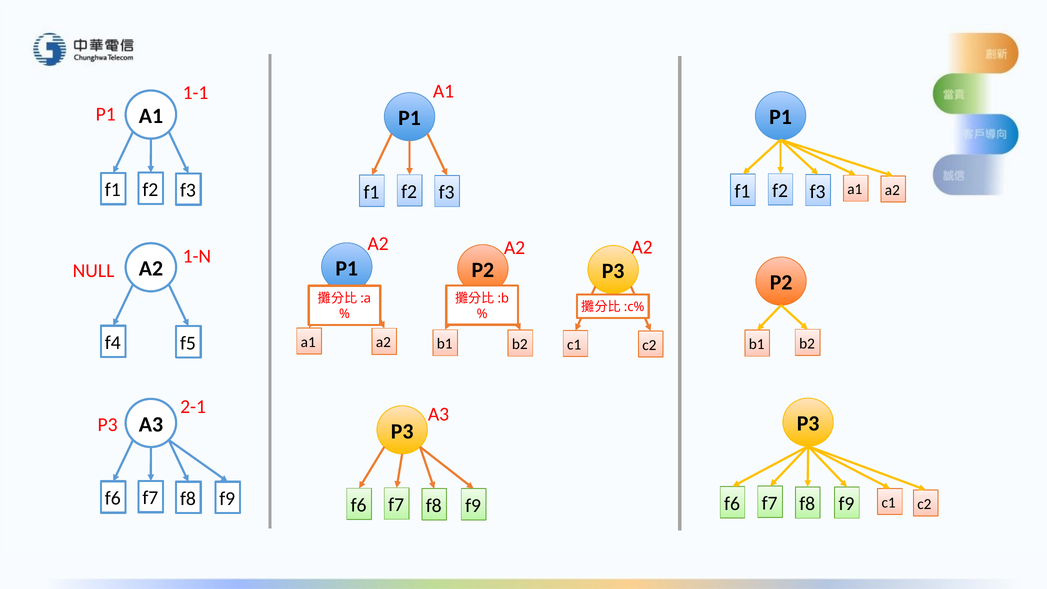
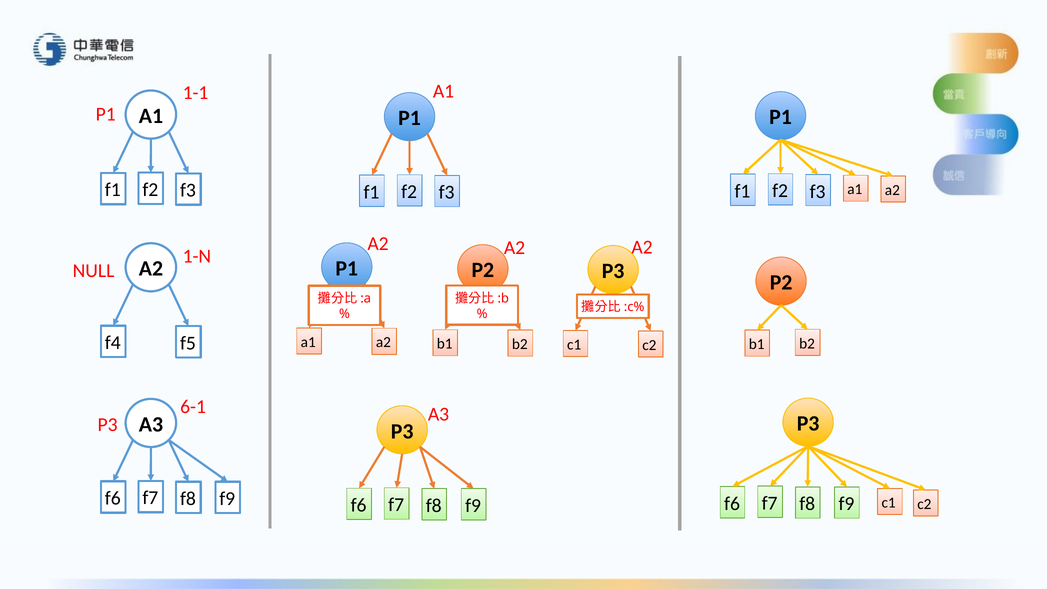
2-1: 2-1 -> 6-1 (193, 406)
